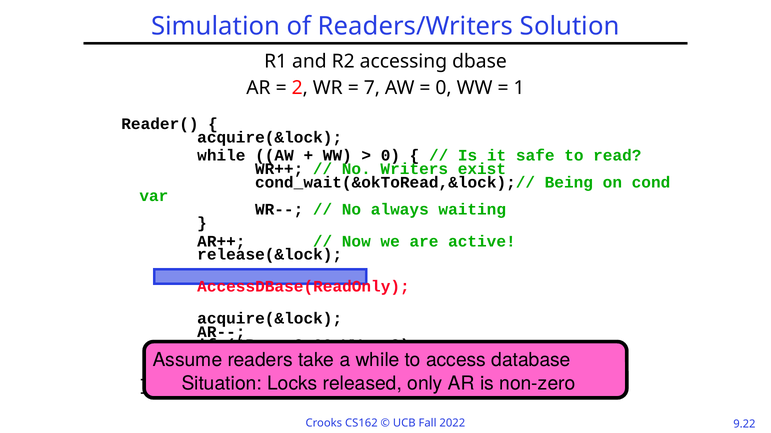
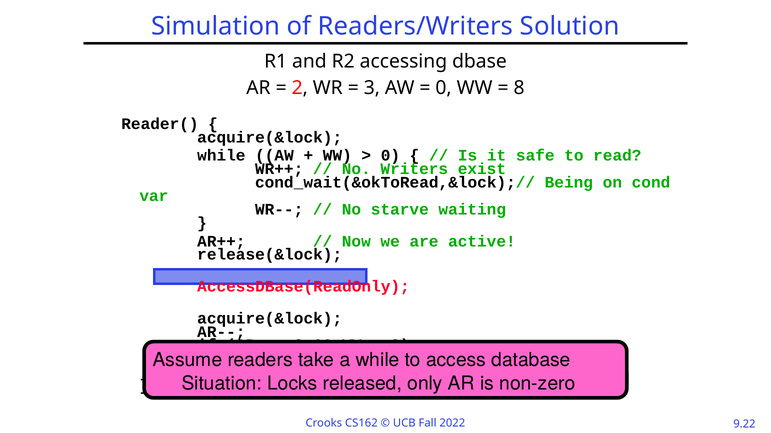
7: 7 -> 3 (372, 88)
1: 1 -> 8 (519, 88)
always: always -> starve (400, 210)
